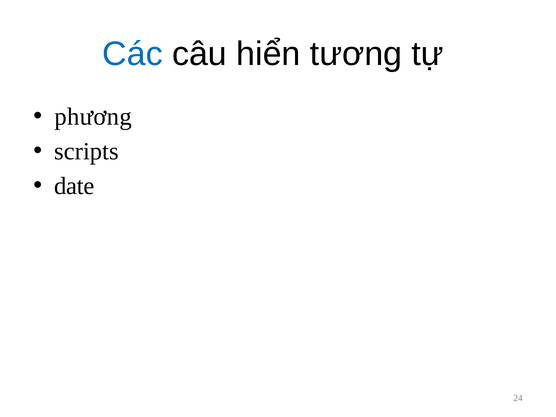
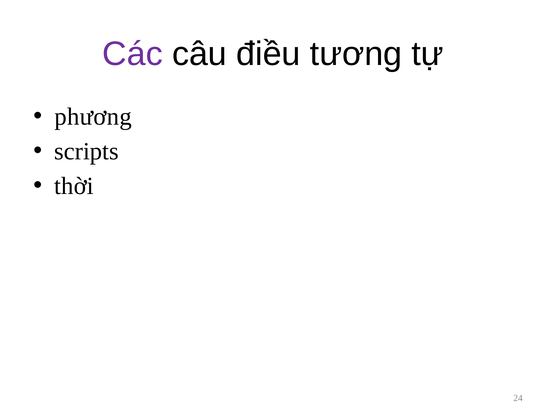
Các colour: blue -> purple (132, 54)
hiển: hiển -> điều (268, 54)
date: date -> thời (74, 186)
